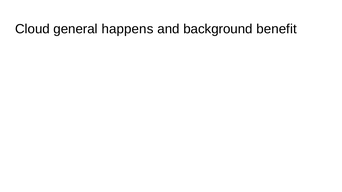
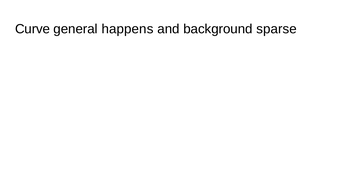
Cloud: Cloud -> Curve (32, 29)
benefit: benefit -> sparse (277, 29)
